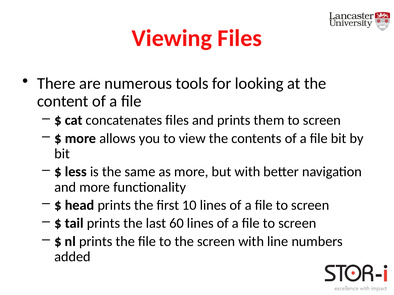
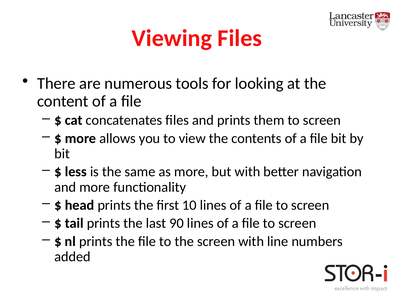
60: 60 -> 90 (177, 224)
